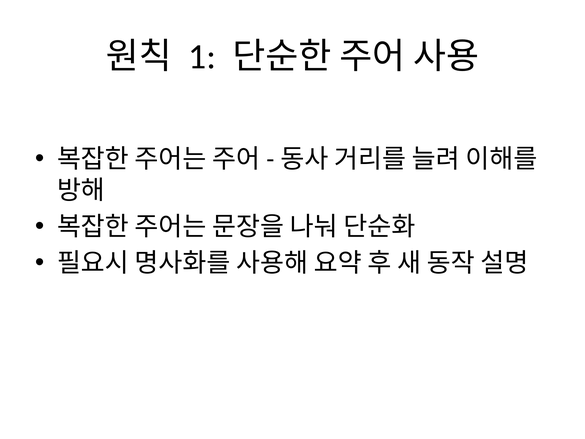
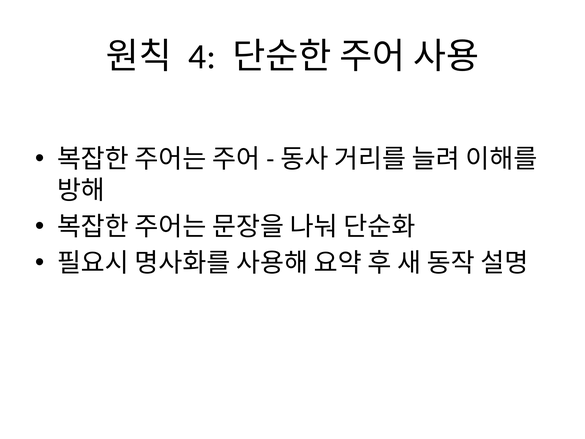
1: 1 -> 4 (202, 57)
